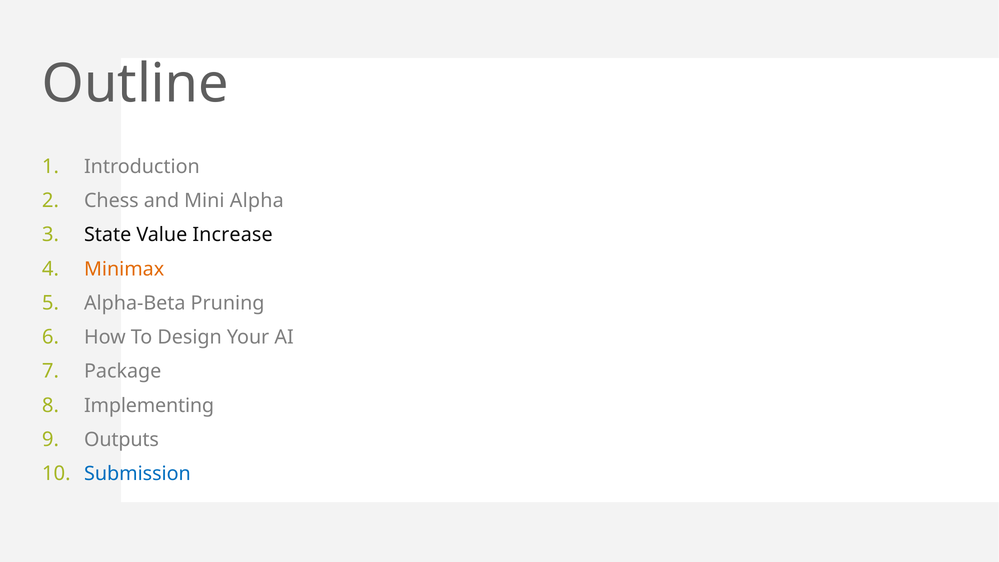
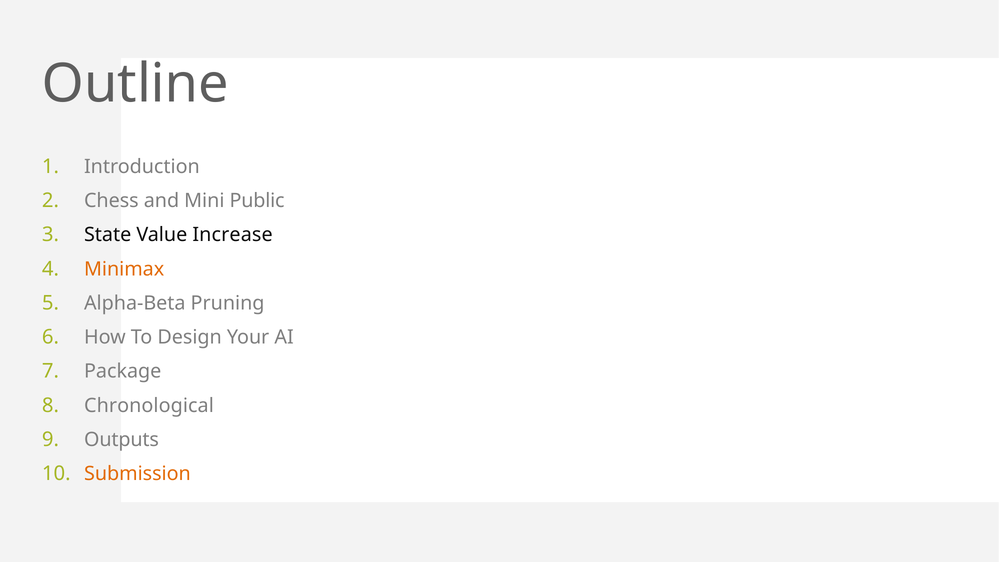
Alpha: Alpha -> Public (257, 201)
Implementing: Implementing -> Chronological (149, 405)
Submission colour: blue -> orange (137, 474)
